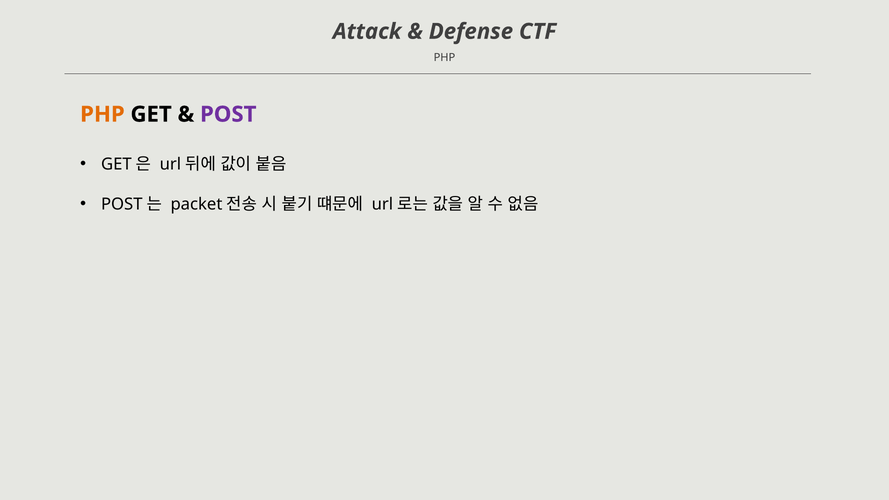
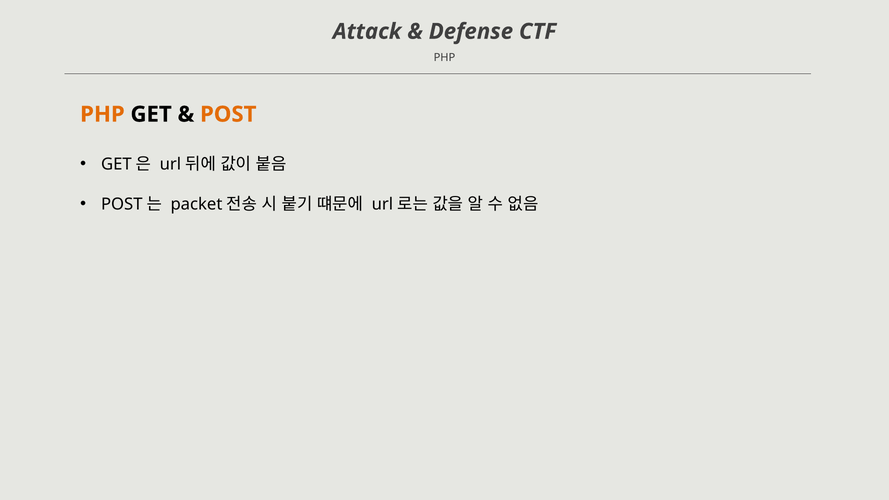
POST colour: purple -> orange (228, 114)
